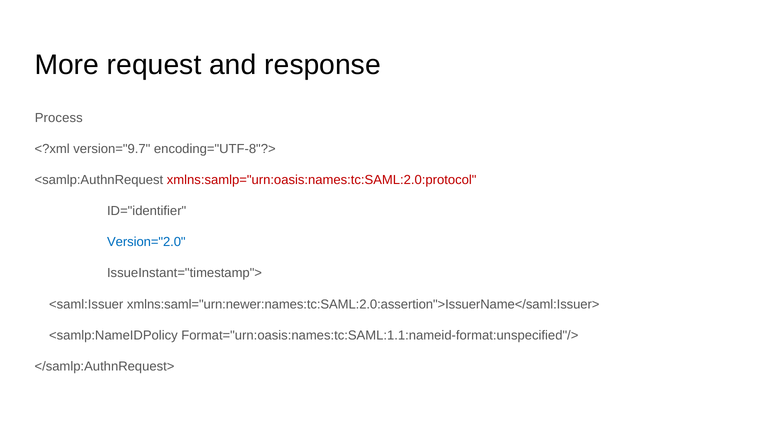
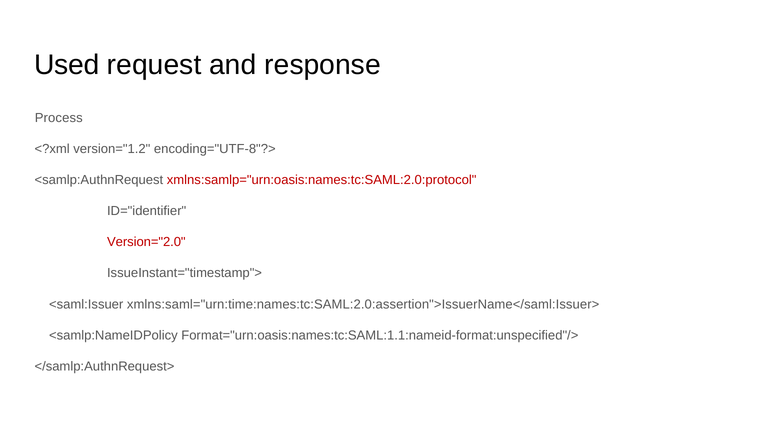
More: More -> Used (67, 65)
version="9.7: version="9.7 -> version="1.2 (112, 149)
Version="2.0 colour: blue -> red (146, 242)
xmlns:saml="urn:newer:names:tc:SAML:2.0:assertion">IssuerName</saml:Issuer>: xmlns:saml="urn:newer:names:tc:SAML:2.0:assertion">IssuerName</saml:Issuer> -> xmlns:saml="urn:time:names:tc:SAML:2.0:assertion">IssuerName</saml:Issuer> (363, 304)
